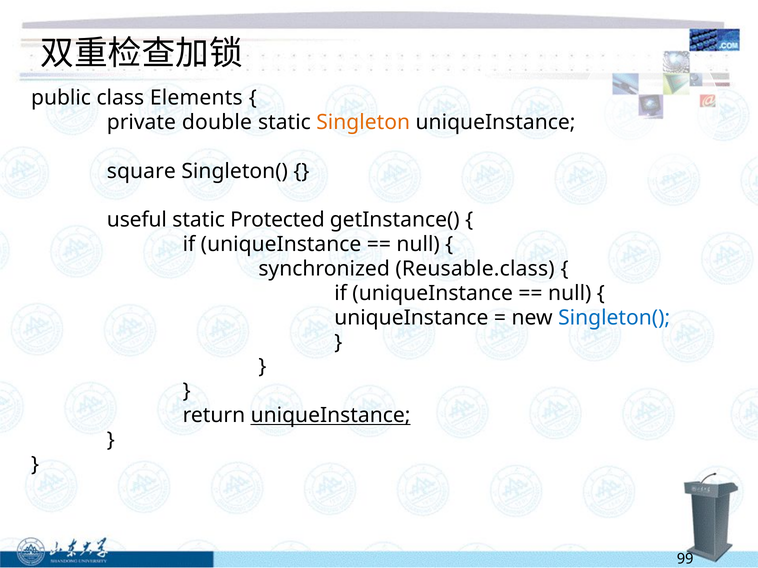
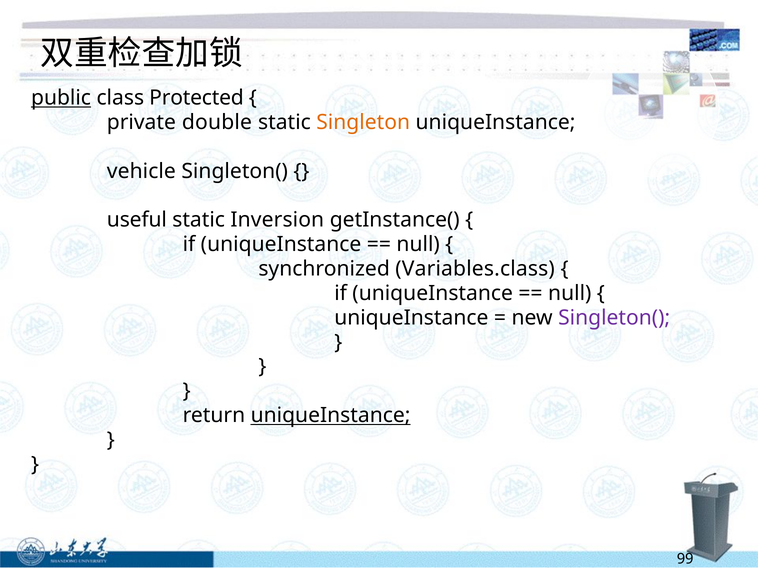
public underline: none -> present (61, 98)
Elements: Elements -> Protected (197, 98)
square: square -> vehicle (141, 171)
Protected: Protected -> Inversion (277, 220)
Reusable.class: Reusable.class -> Variables.class (475, 269)
Singleton( colour: blue -> purple (614, 318)
